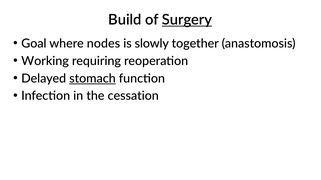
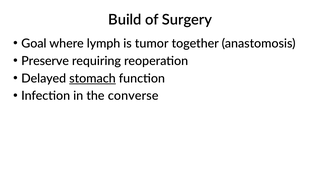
Surgery underline: present -> none (187, 20)
nodes: nodes -> lymph (104, 44)
slowly: slowly -> tumor (152, 44)
Working: Working -> Preserve (45, 61)
cessation: cessation -> converse (133, 96)
